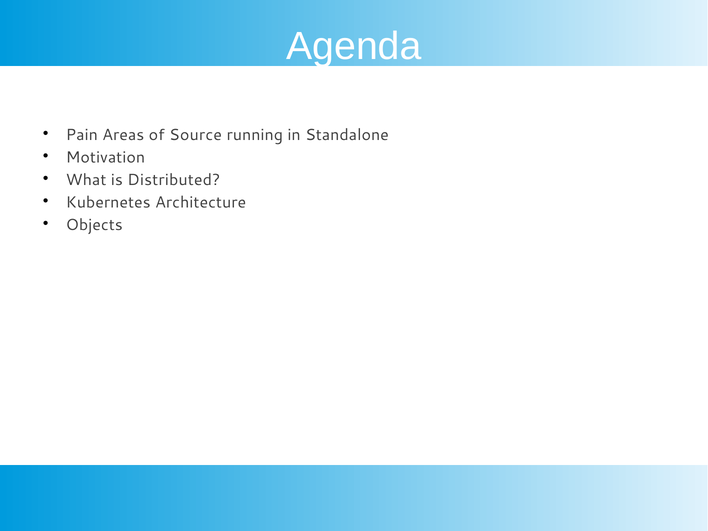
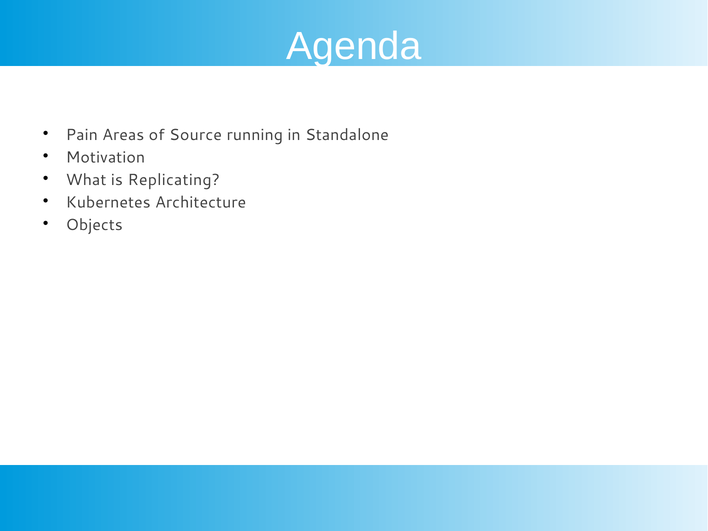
Distributed: Distributed -> Replicating (174, 180)
